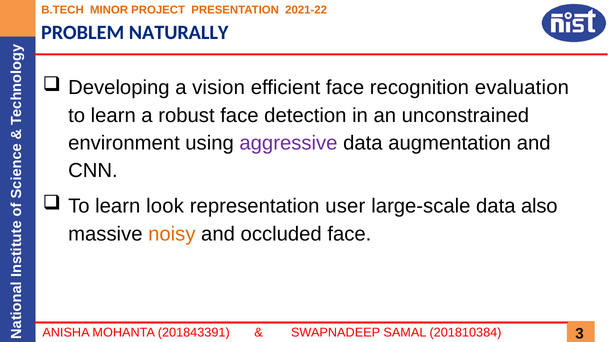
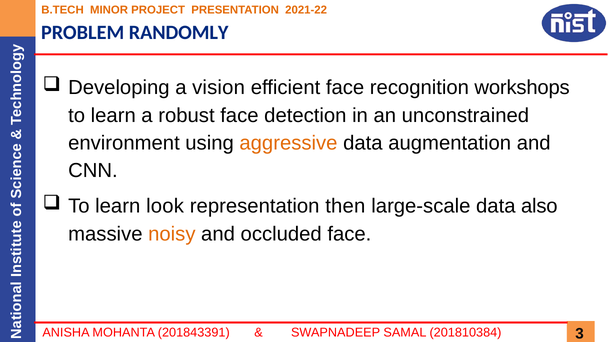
NATURALLY: NATURALLY -> RANDOMLY (179, 33)
evaluation: evaluation -> workshops (522, 88)
aggressive colour: purple -> orange (288, 143)
user: user -> then (345, 206)
